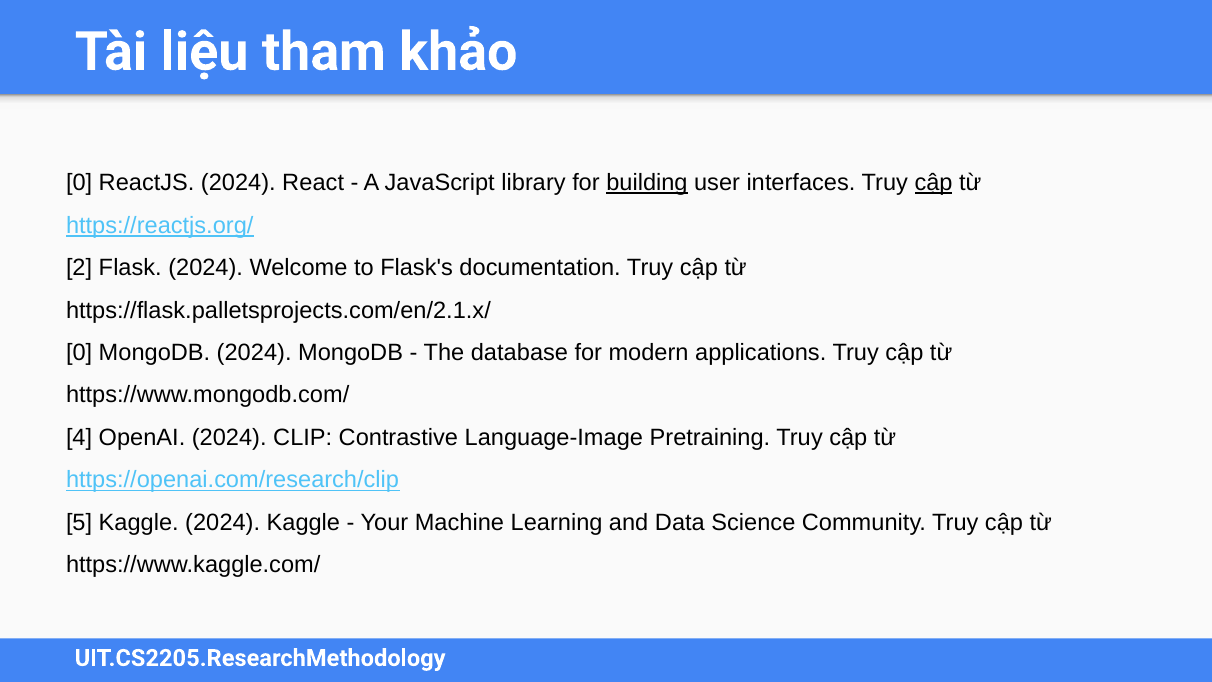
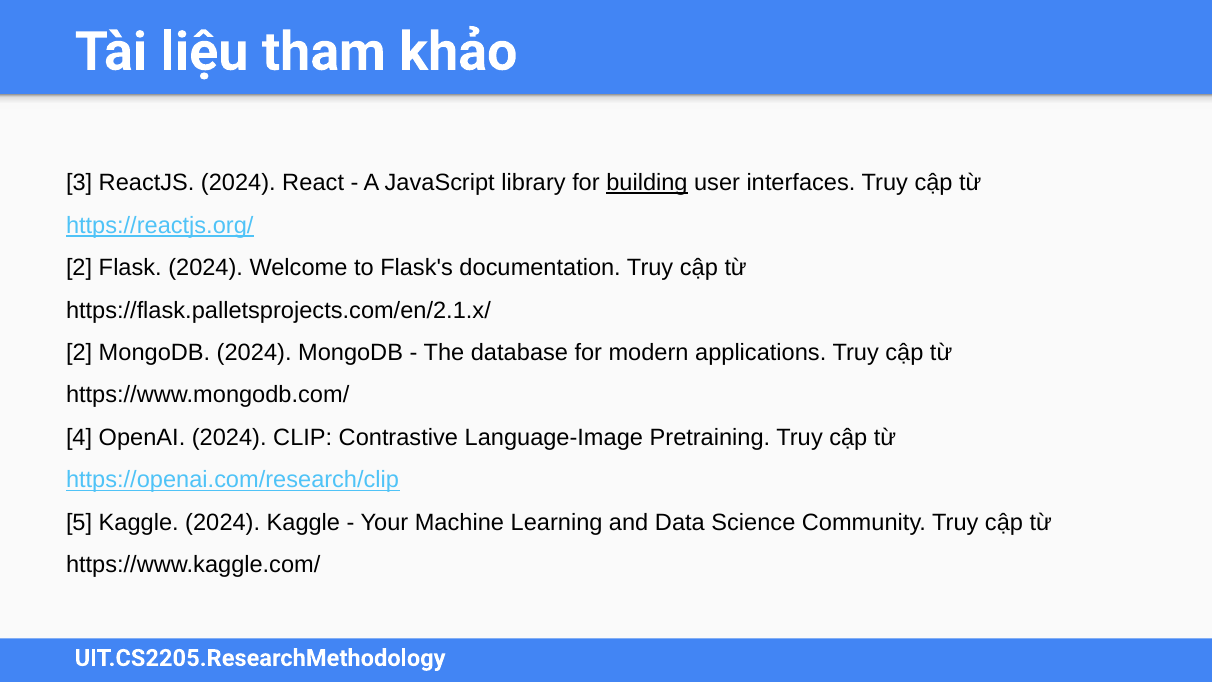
0: 0 -> 3 (79, 183)
cập underline: present -> none (933, 183)
0: 0 -> 2 (79, 353)
